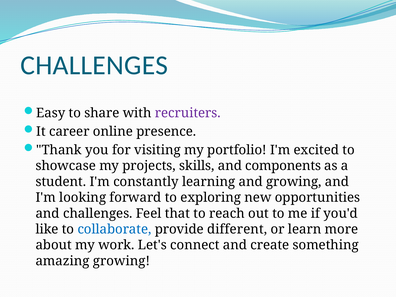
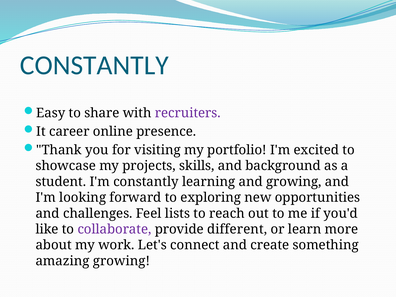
CHALLENGES: CHALLENGES -> CONSTANTLY (94, 65)
components: components -> background (283, 166)
that: that -> lists (177, 213)
collaborate colour: blue -> purple (114, 229)
